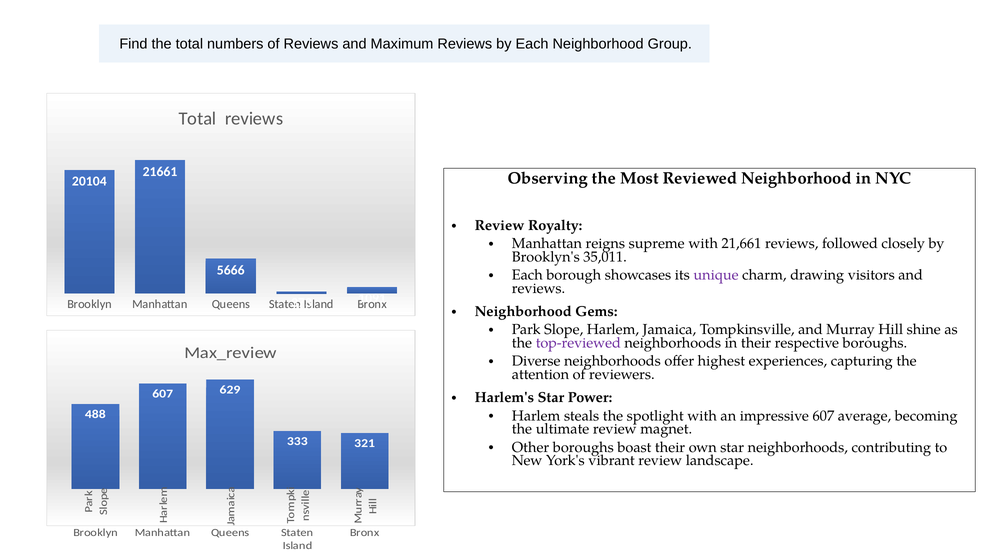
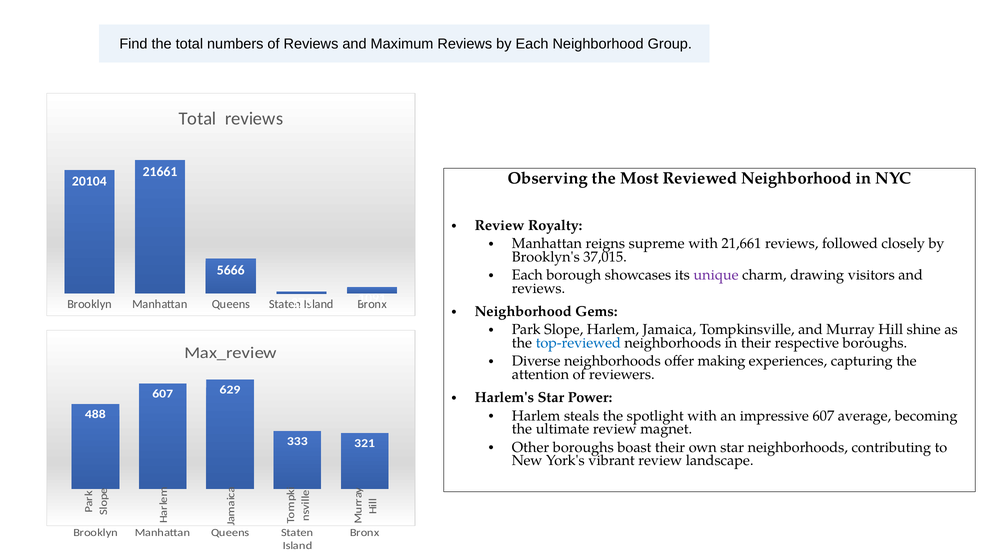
35,011: 35,011 -> 37,015 (605, 257)
top-reviewed colour: purple -> blue (578, 343)
highest: highest -> making (722, 361)
